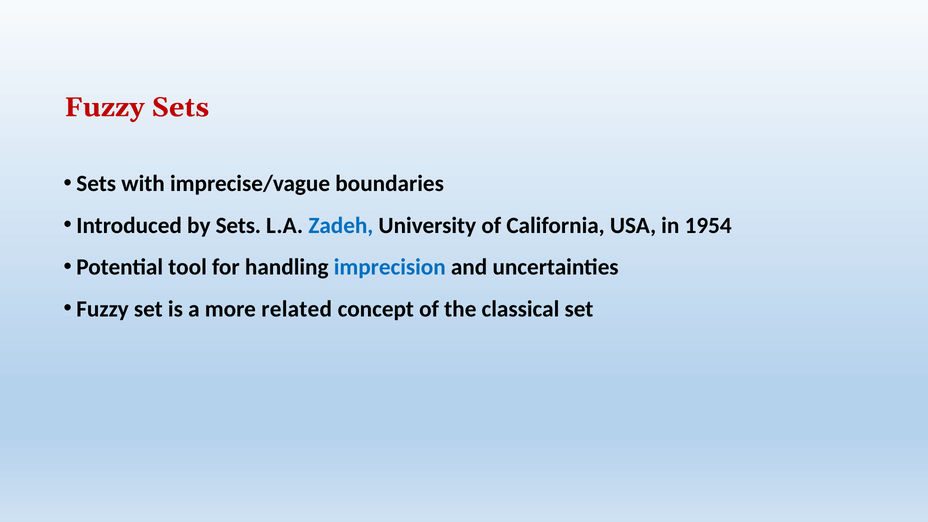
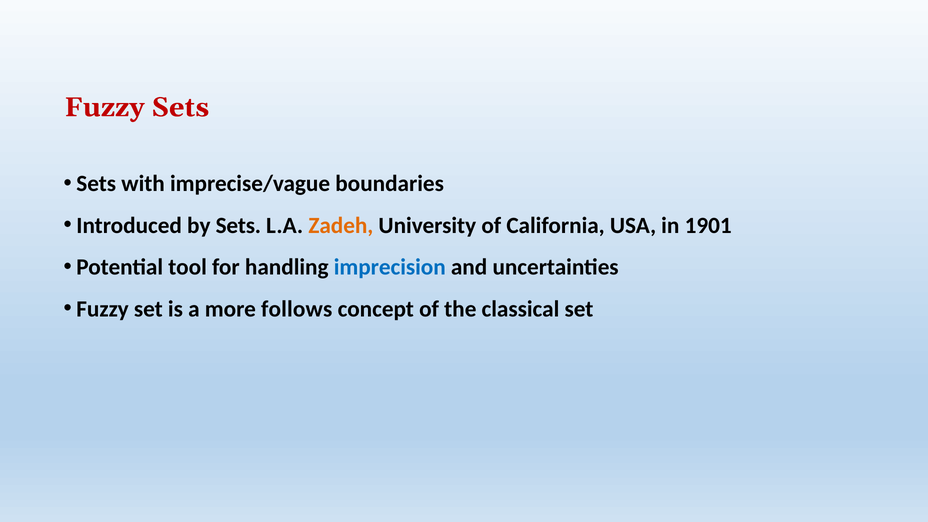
Zadeh colour: blue -> orange (341, 225)
1954: 1954 -> 1901 (708, 225)
related: related -> follows (297, 309)
